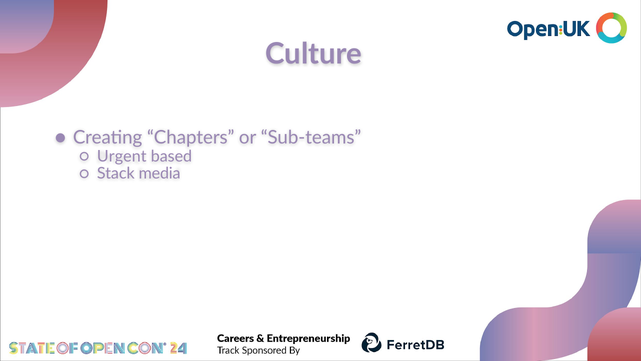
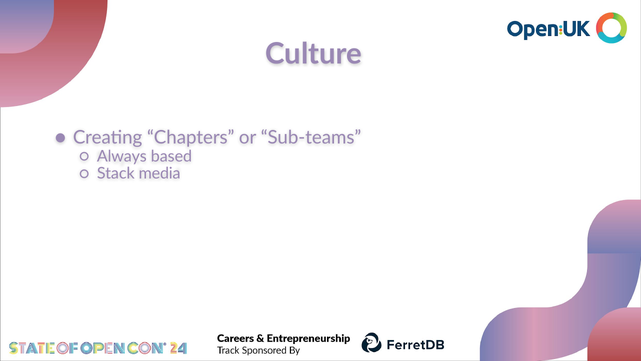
Urgent: Urgent -> Always (122, 156)
